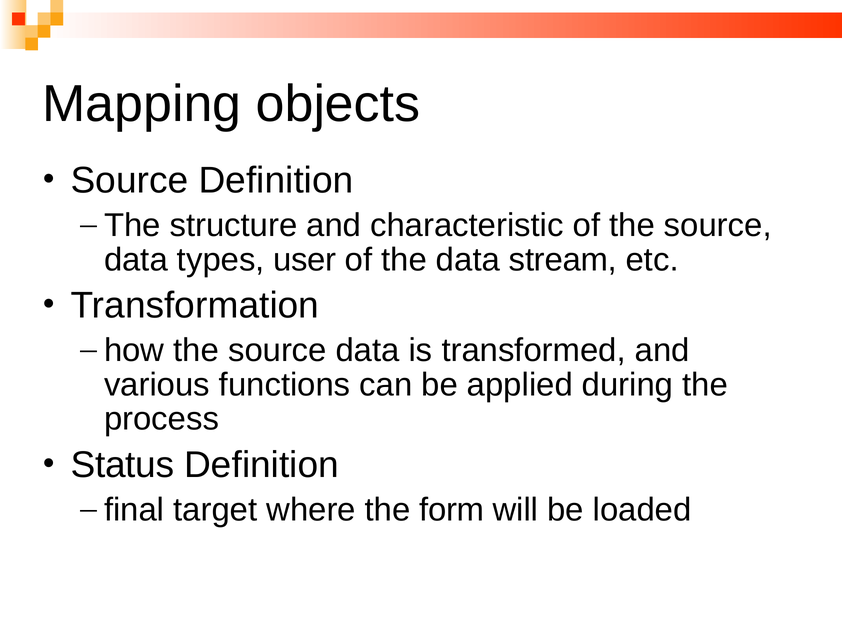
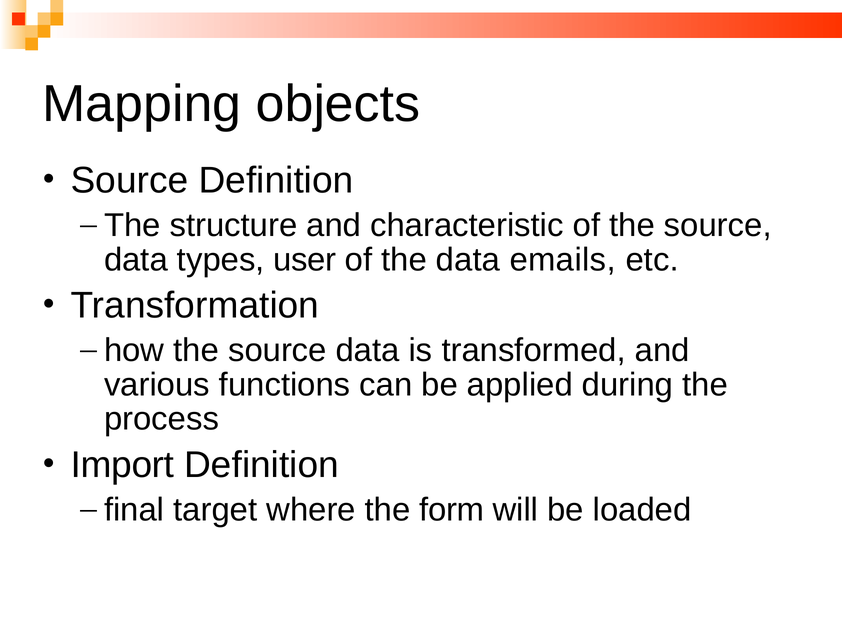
stream: stream -> emails (563, 259)
Status: Status -> Import (122, 464)
